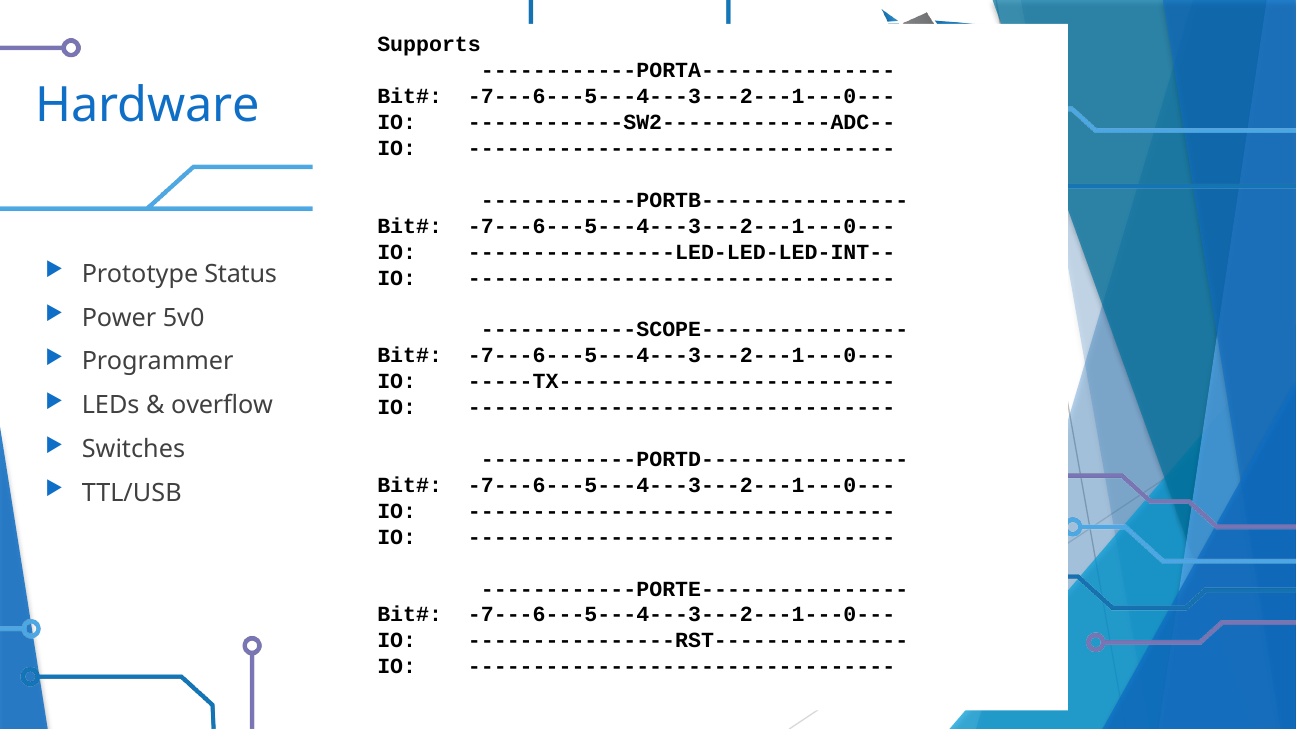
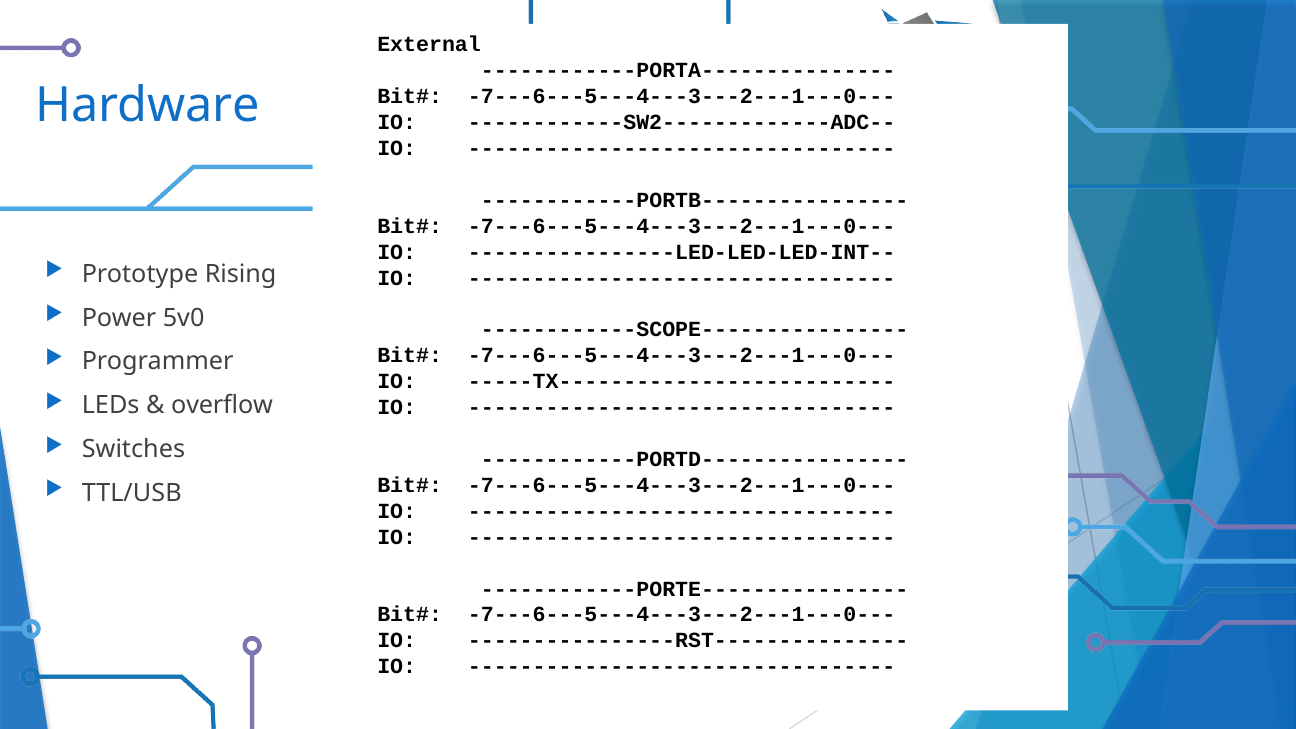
Supports: Supports -> External (429, 45)
Status: Status -> Rising (241, 274)
